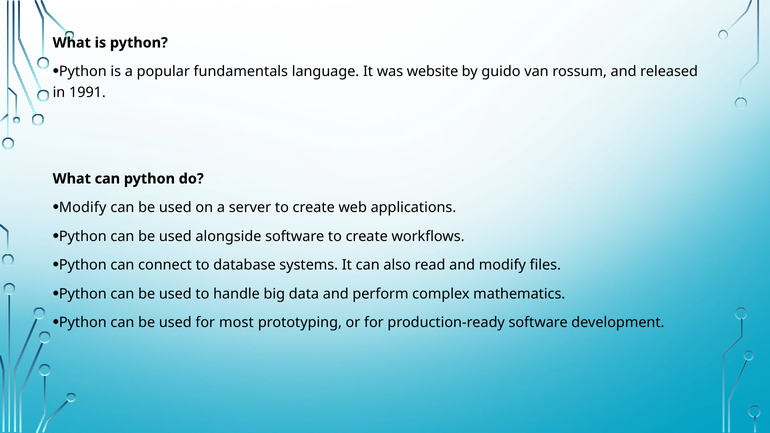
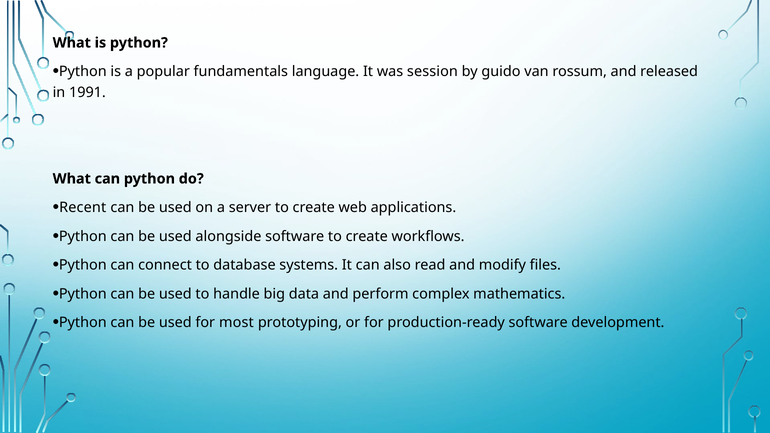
website: website -> session (432, 72)
Modify: Modify -> Recent (83, 208)
